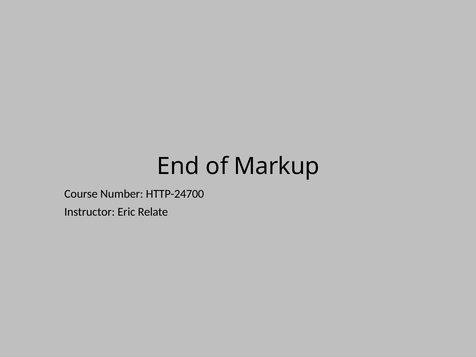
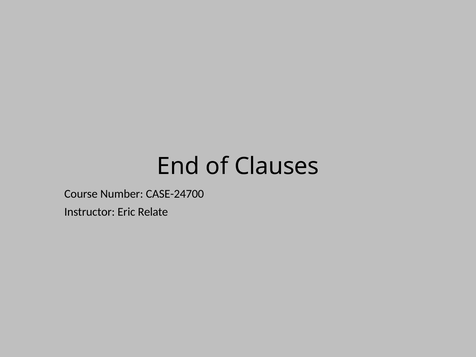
Markup: Markup -> Clauses (277, 166)
HTTP-24700: HTTP-24700 -> CASE-24700 (175, 194)
